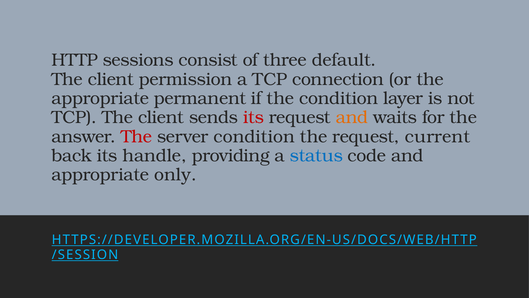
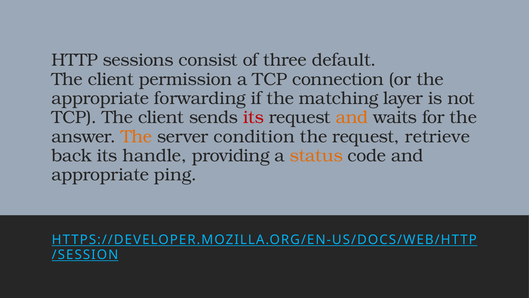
permanent: permanent -> forwarding (200, 98)
the condition: condition -> matching (339, 98)
The colour: red -> orange (136, 136)
current: current -> retrieve (437, 136)
status colour: blue -> orange (316, 155)
only: only -> ping (175, 174)
